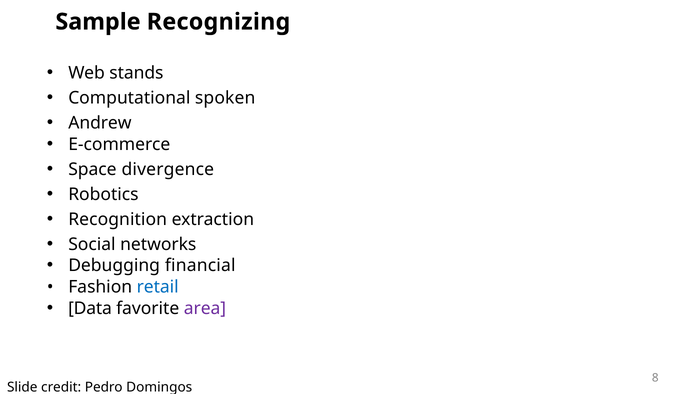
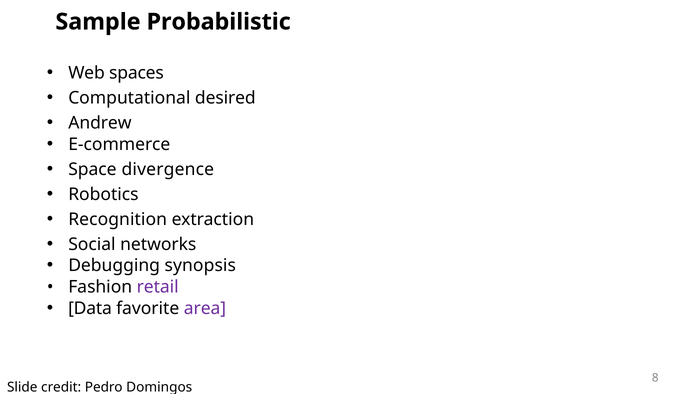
Recognizing: Recognizing -> Probabilistic (219, 22)
stands: stands -> spaces (136, 73)
spoken: spoken -> desired (225, 98)
financial: financial -> synopsis (200, 265)
retail colour: blue -> purple (158, 287)
